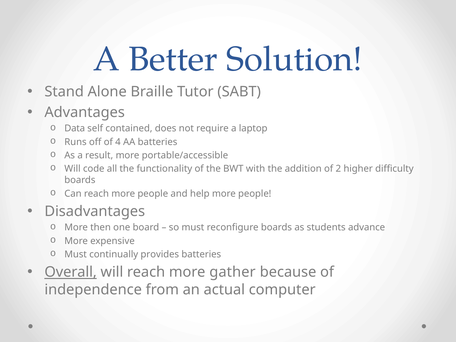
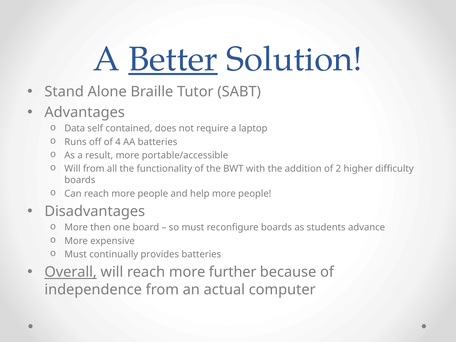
Better underline: none -> present (173, 59)
Will code: code -> from (94, 169)
gather: gather -> further (233, 272)
